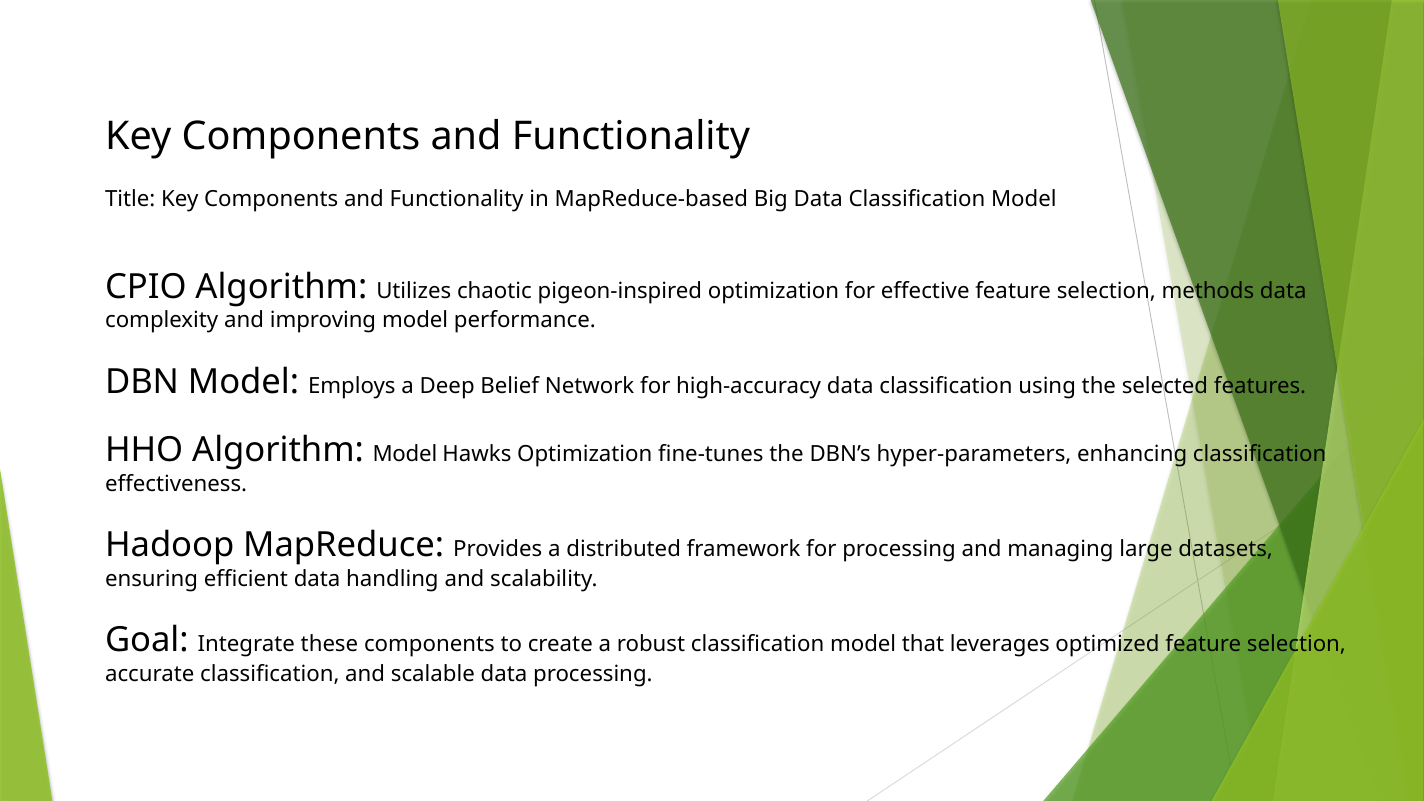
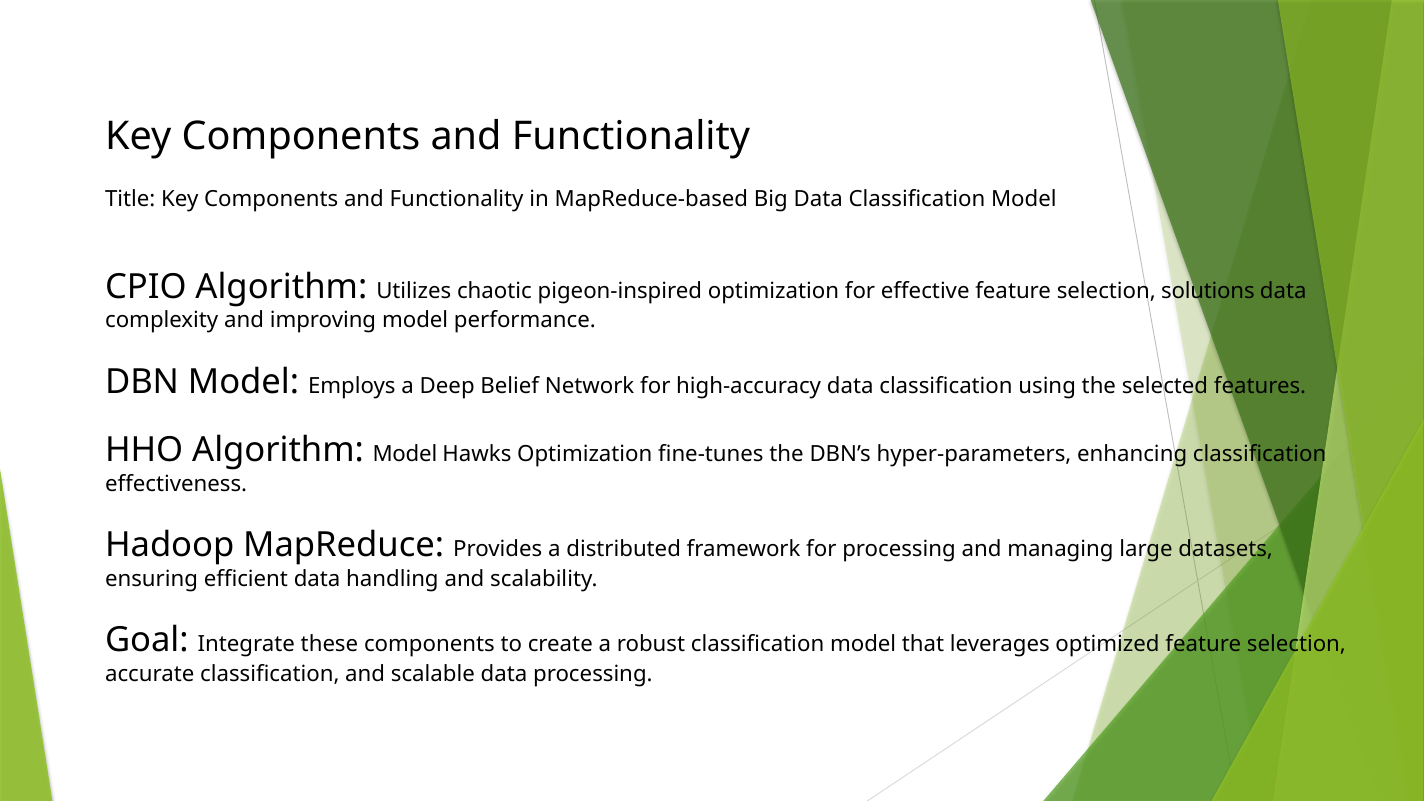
methods: methods -> solutions (1208, 291)
